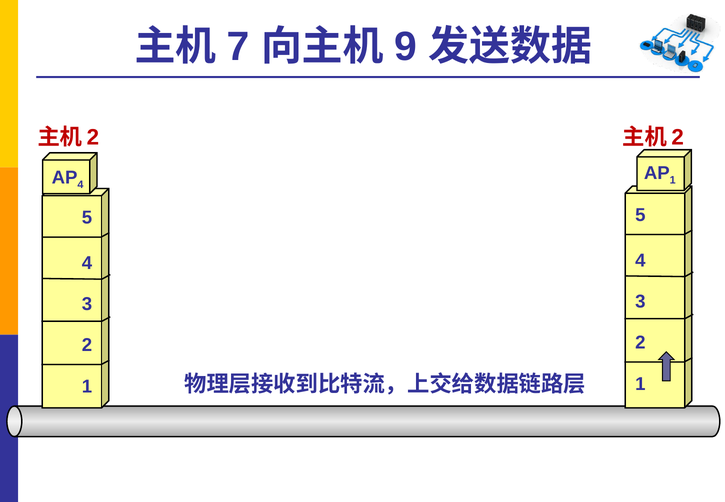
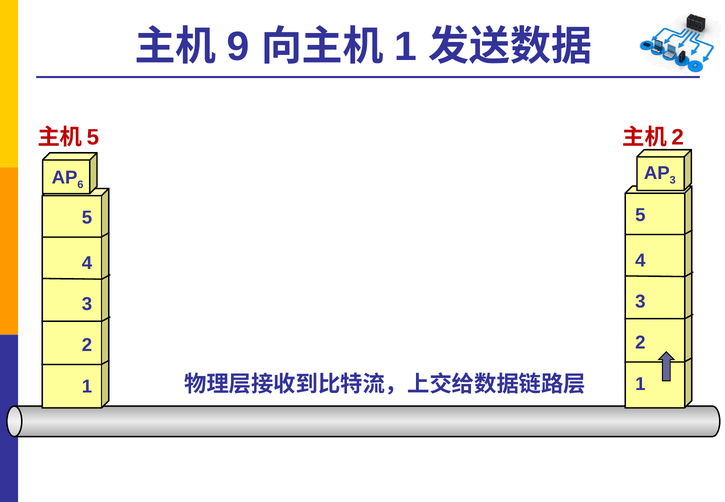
7: 7 -> 9 (238, 47)
9: 9 -> 1 (406, 47)
2: 2 -> 5 (93, 137)
1: 1 -> 3 (673, 180)
4: 4 -> 6 (80, 185)
